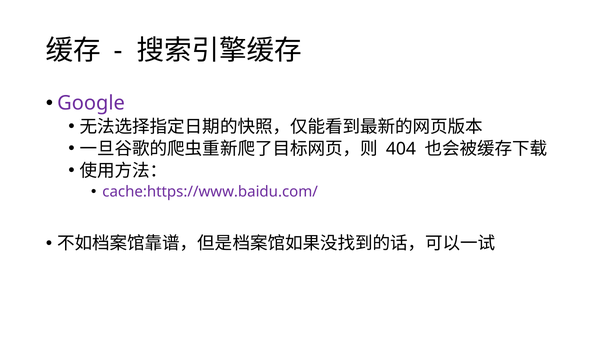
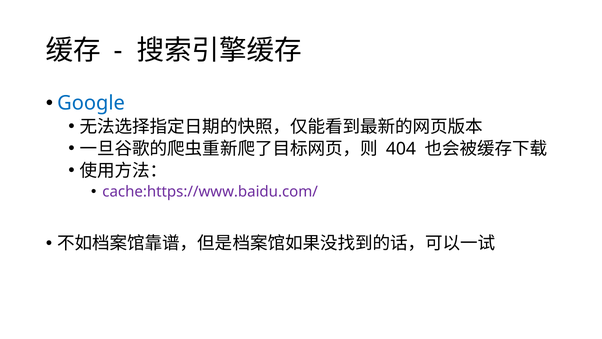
Google colour: purple -> blue (91, 103)
